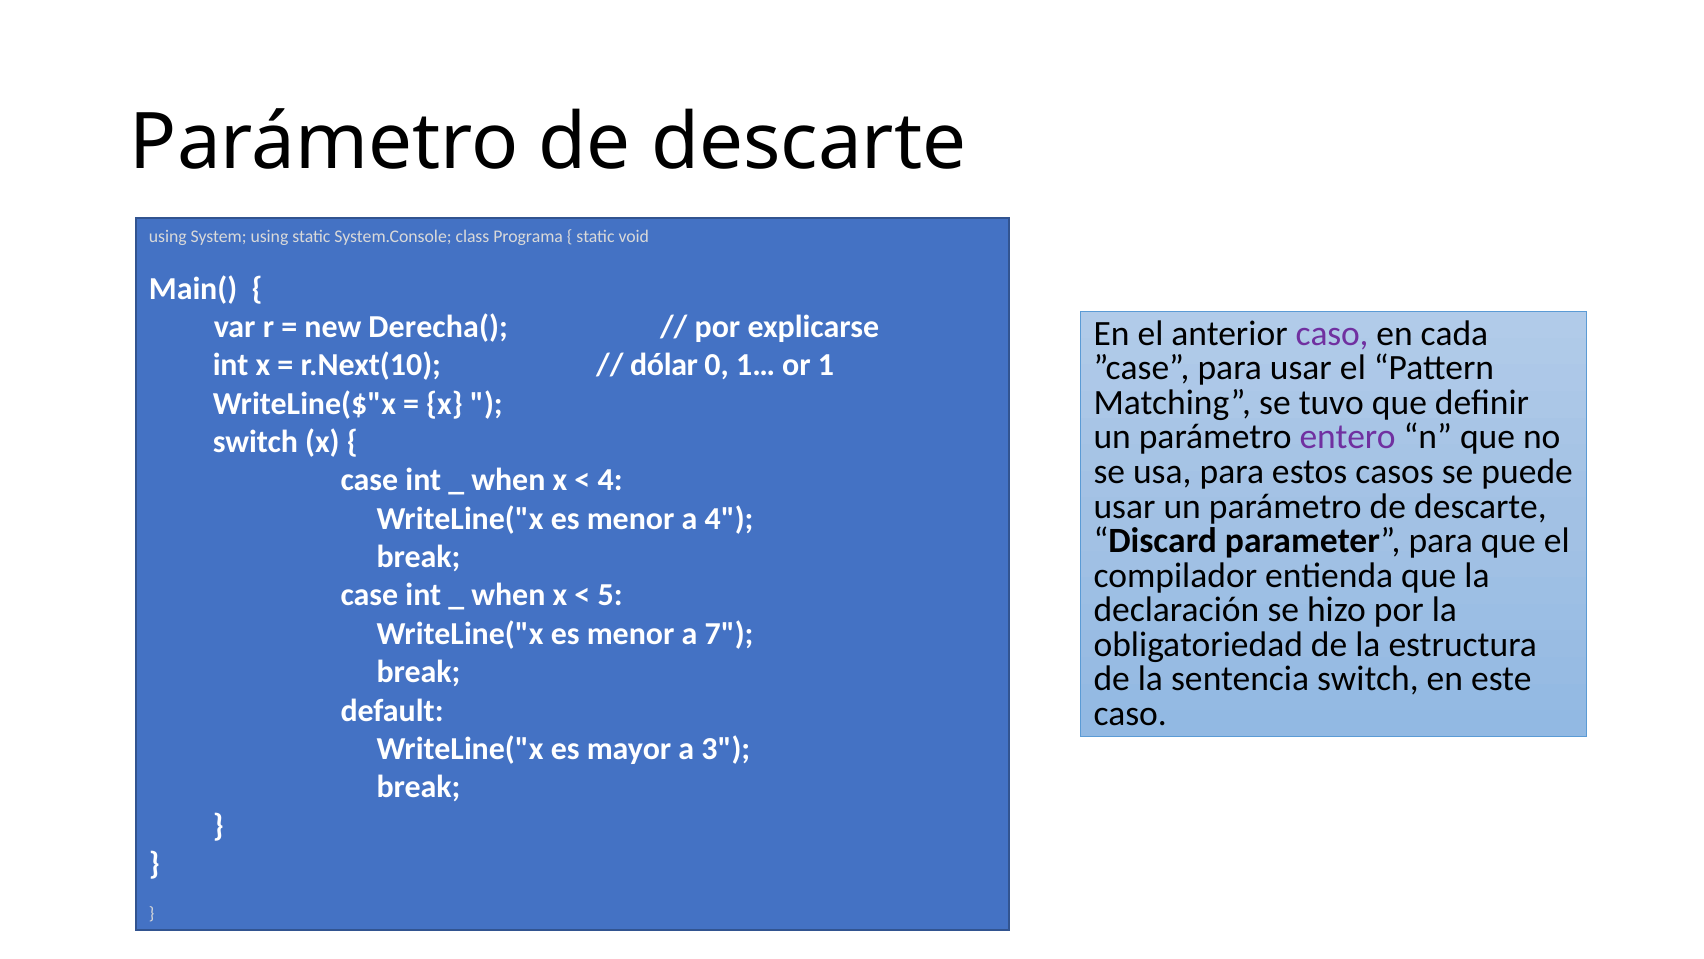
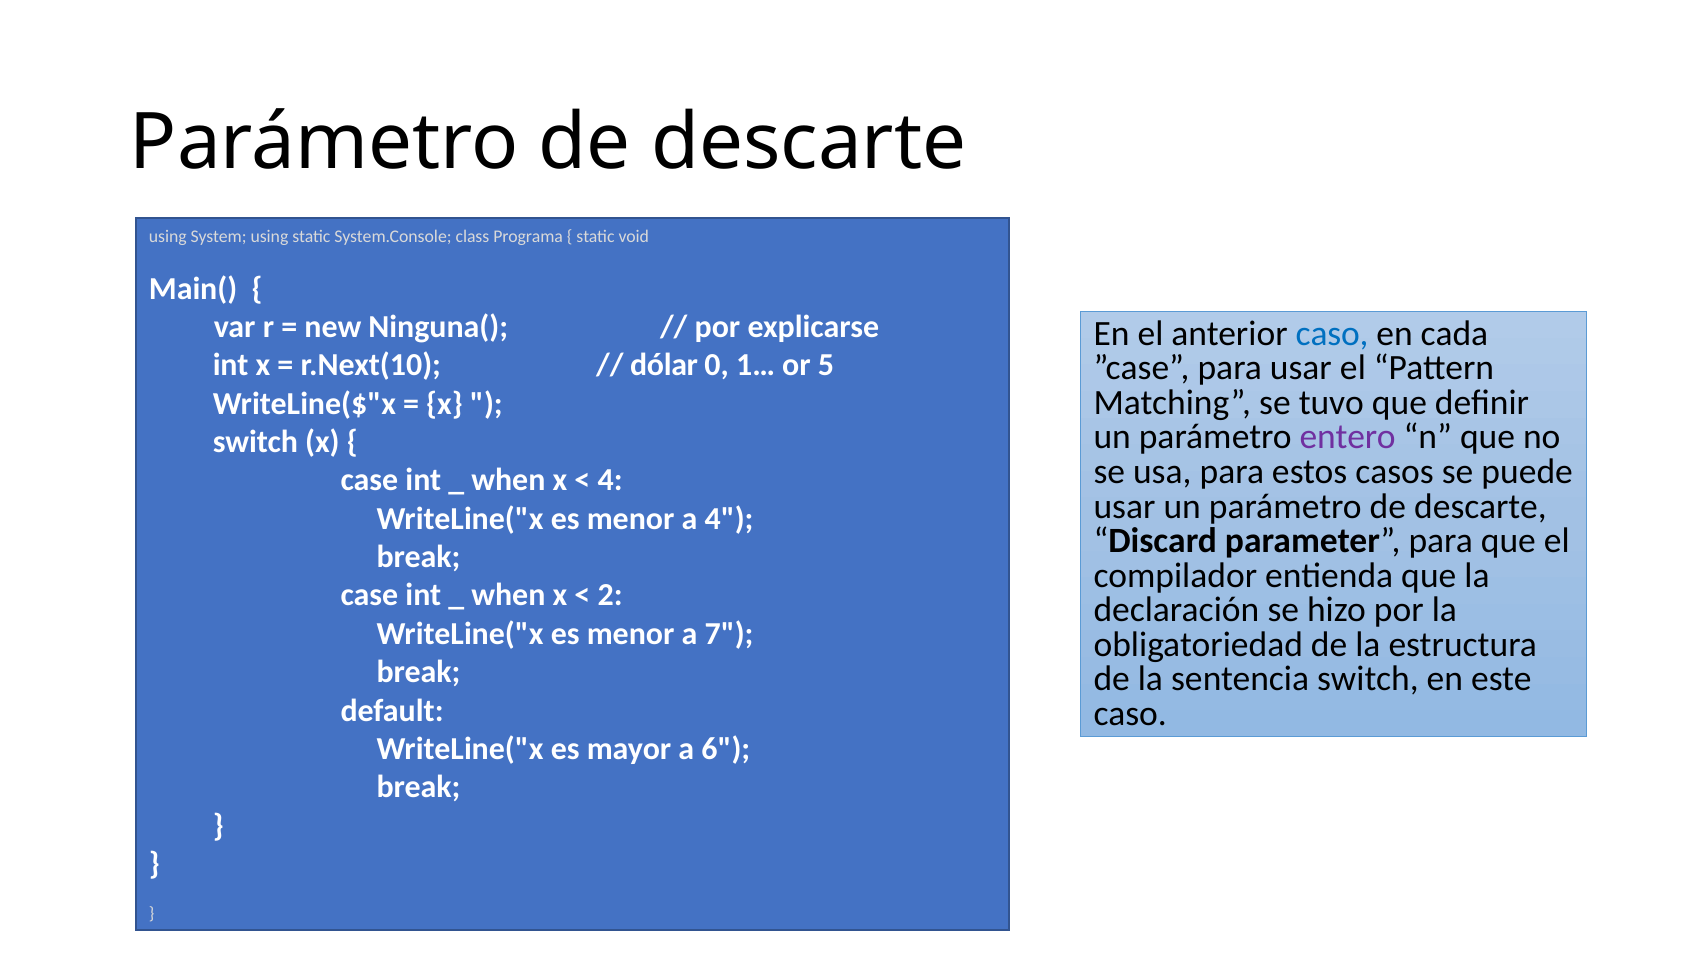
Derecha(: Derecha( -> Ninguna( (438, 327)
caso colour: purple -> blue (1332, 333)
1: 1 -> 5 (826, 365)
5: 5 -> 2 (610, 595)
3: 3 -> 6 (726, 748)
